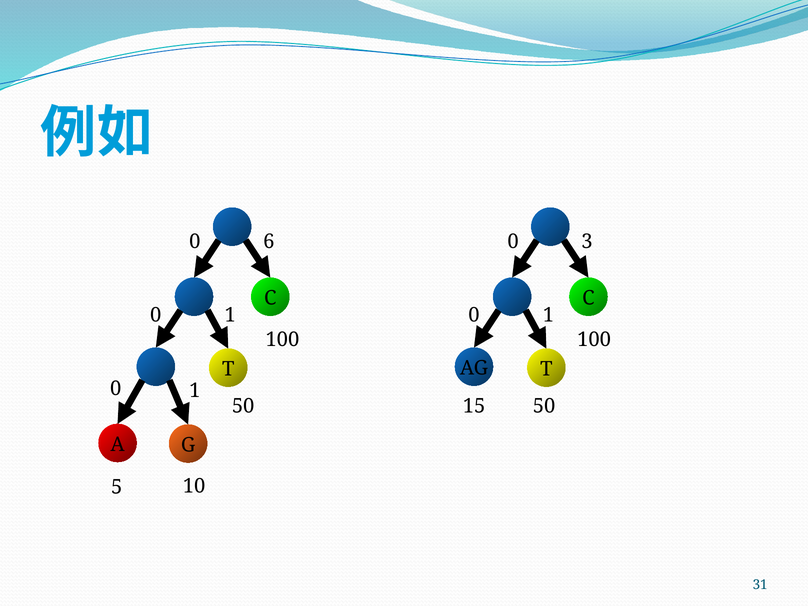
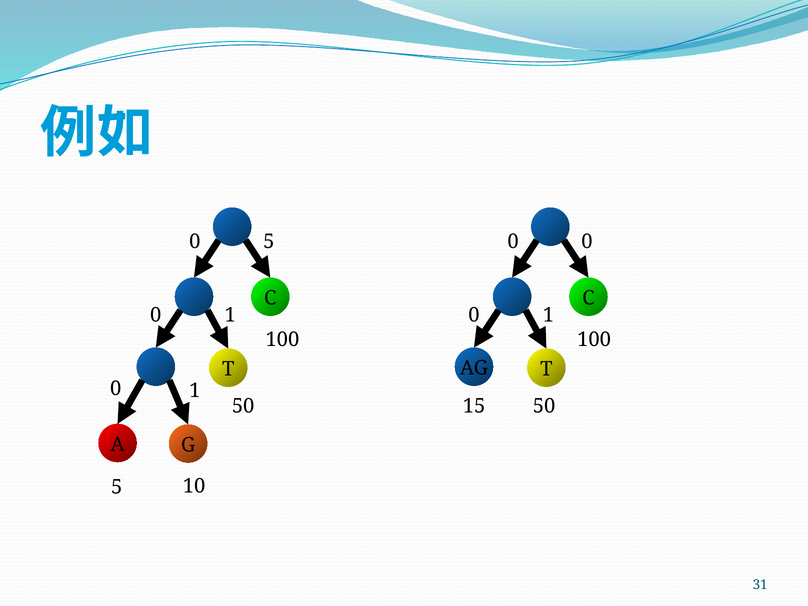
0 6: 6 -> 5 (269, 242)
3: 3 -> 0 (587, 242)
